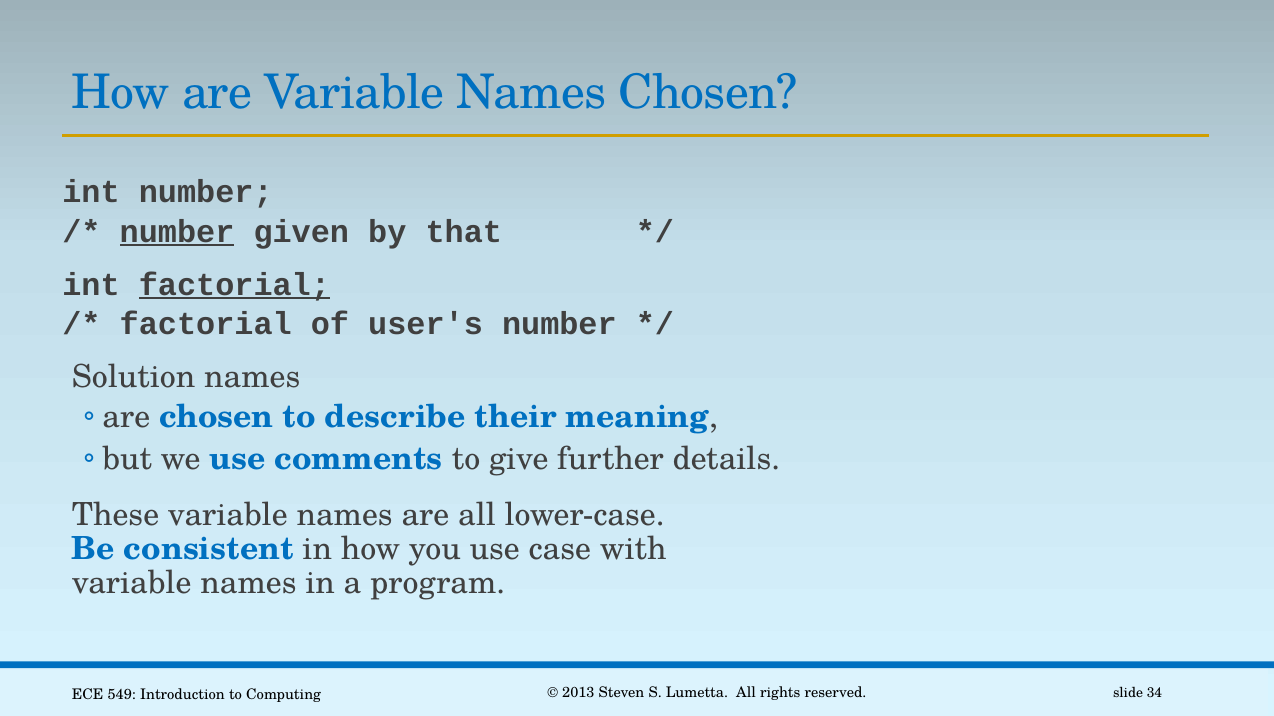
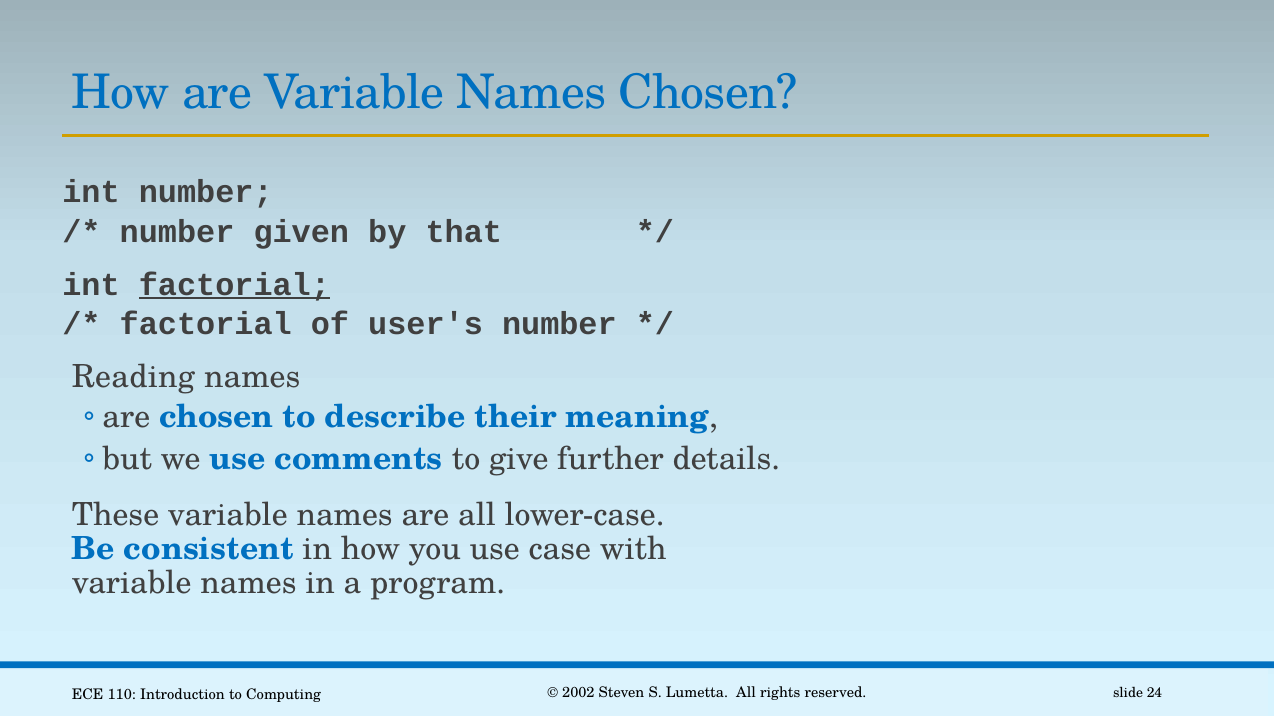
number underline: present -> none (177, 232)
Solution: Solution -> Reading (133, 378)
2013: 2013 -> 2002 (578, 693)
549: 549 -> 110 (122, 695)
34: 34 -> 24 (1155, 693)
